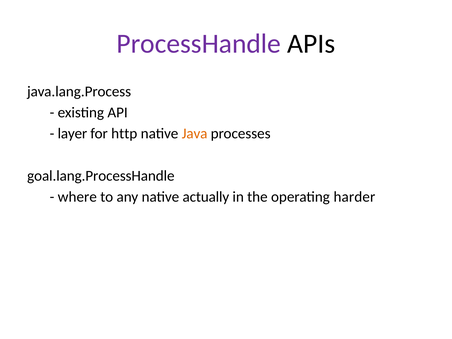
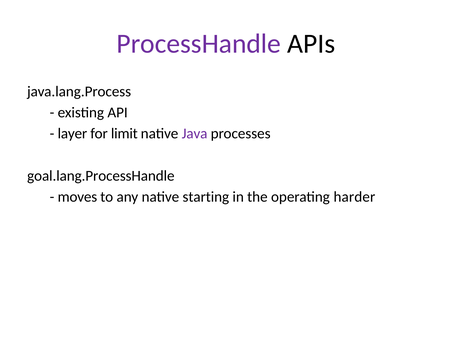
http: http -> limit (124, 134)
Java colour: orange -> purple (195, 134)
where: where -> moves (77, 197)
actually: actually -> starting (206, 197)
